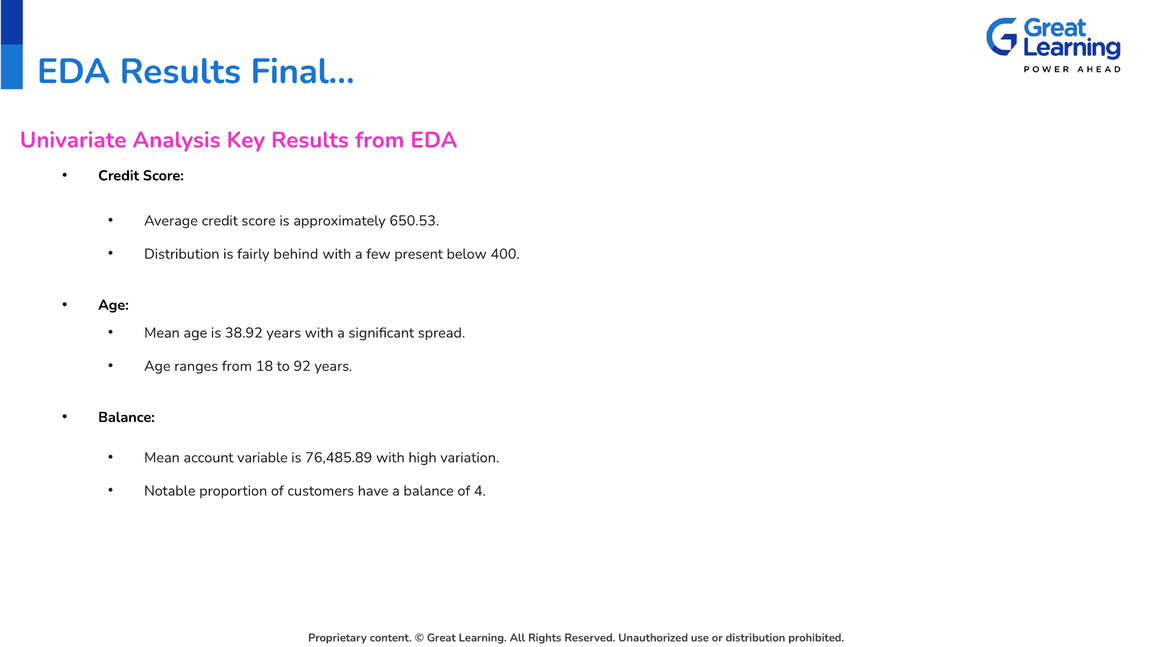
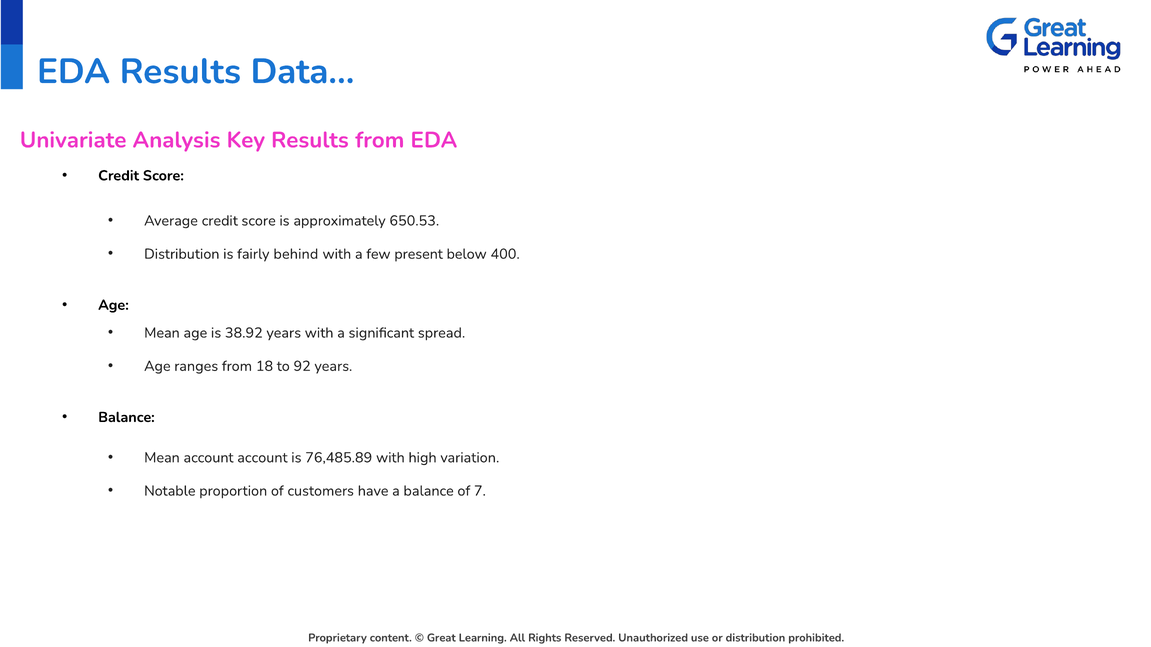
Final…: Final… -> Data… (302, 72)
account variable: variable -> account (262, 458)
4: 4 -> 7 (480, 491)
